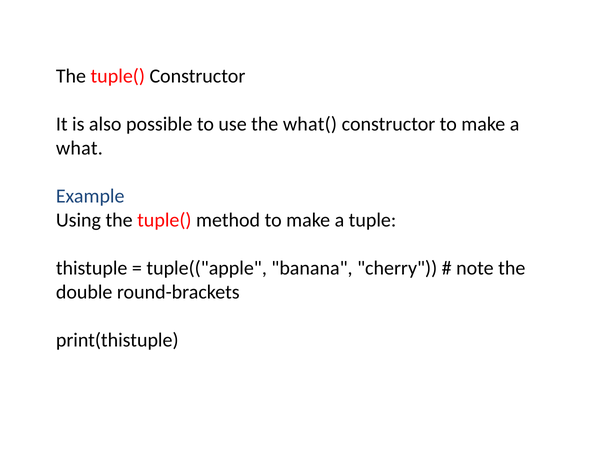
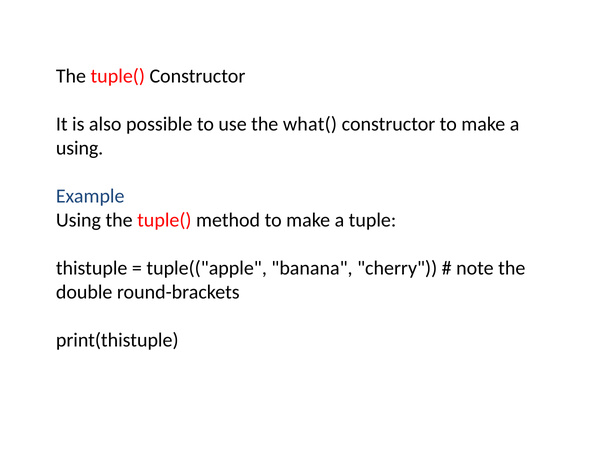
what: what -> using (80, 148)
